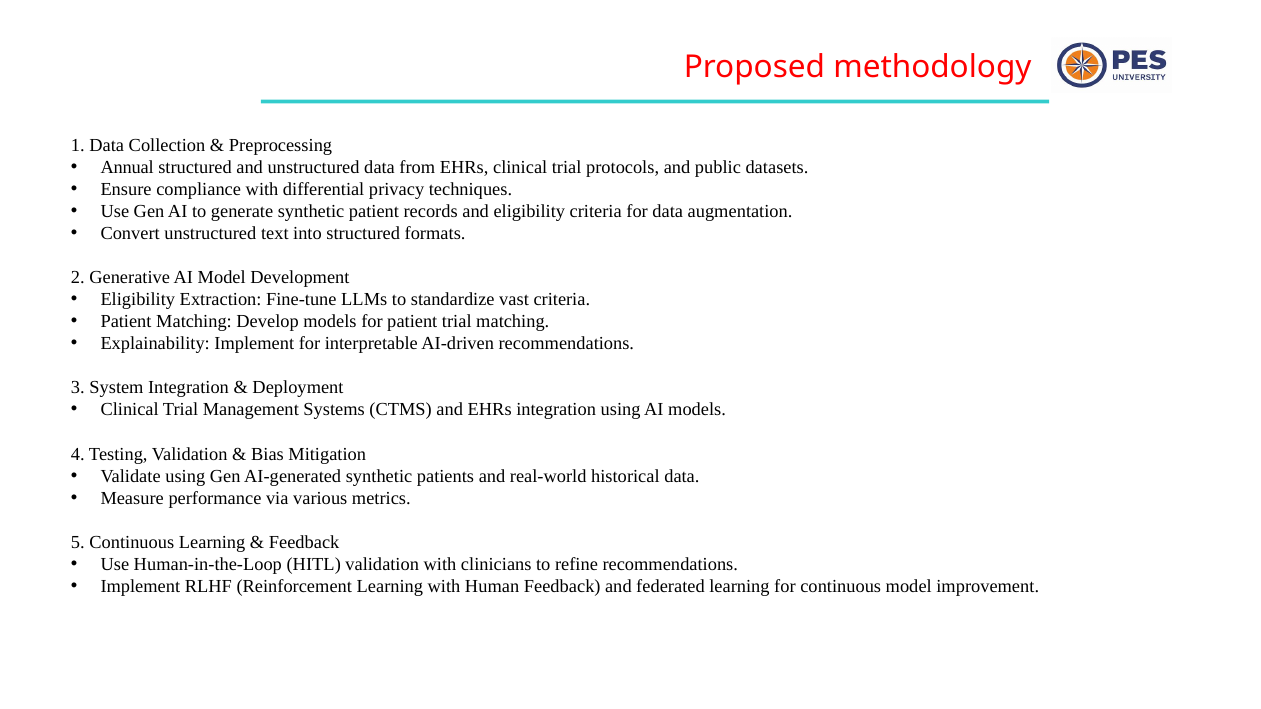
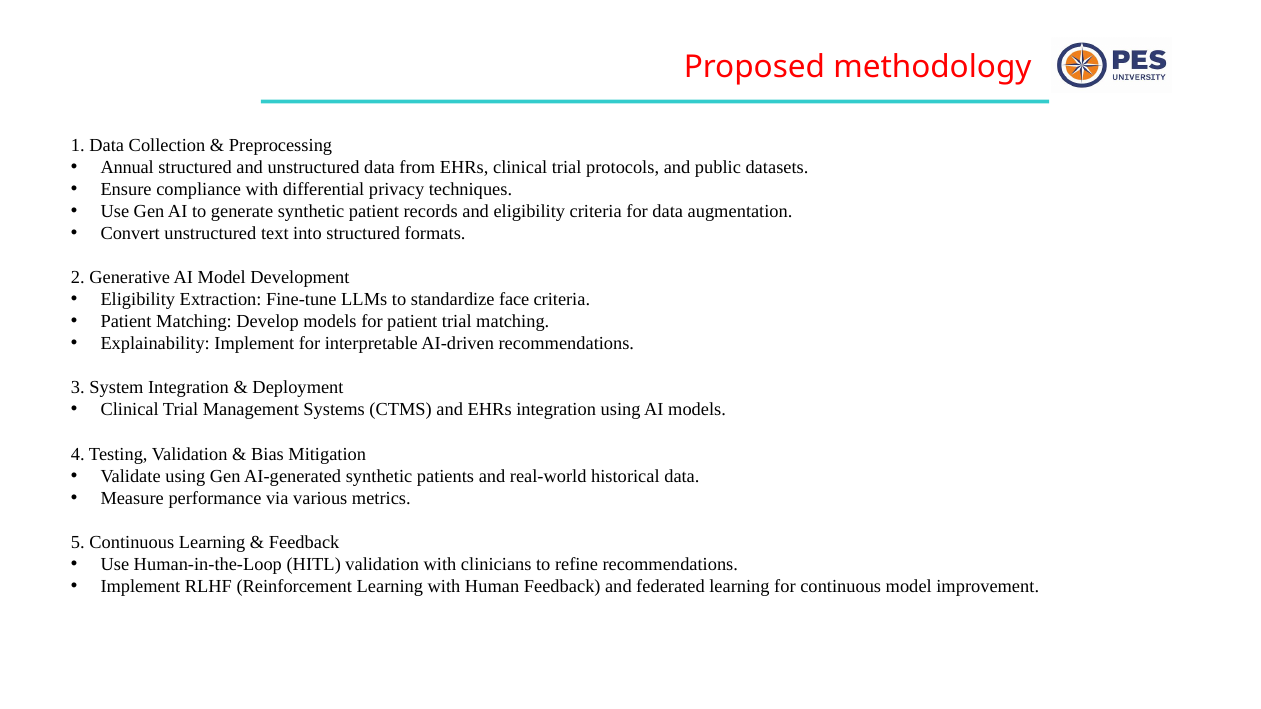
vast: vast -> face (514, 300)
